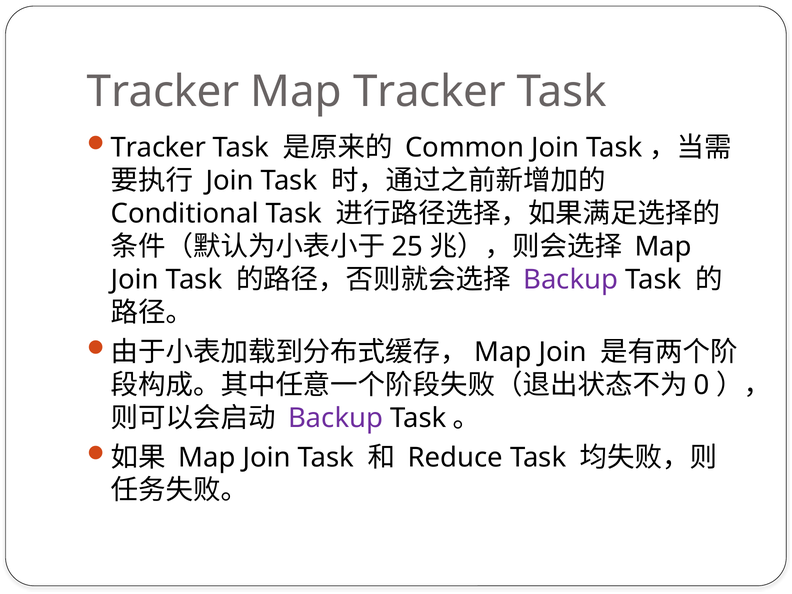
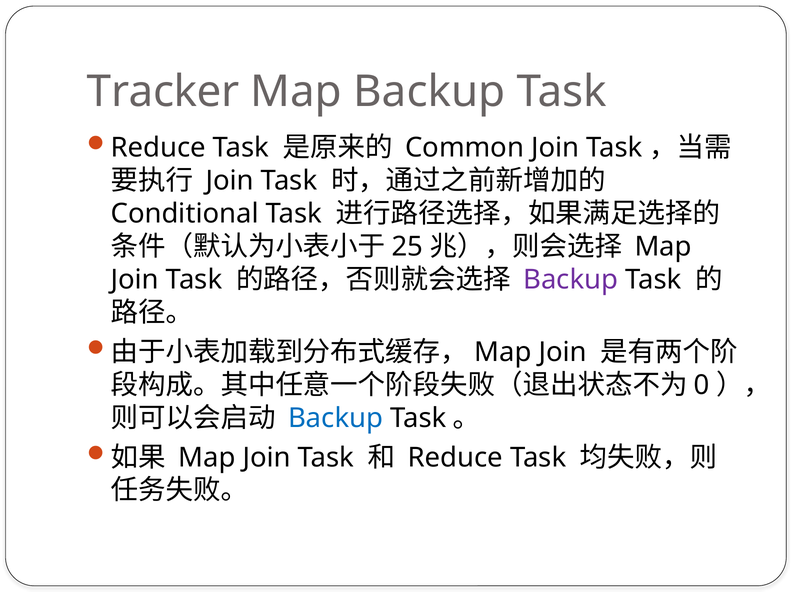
Map Tracker: Tracker -> Backup (429, 92)
Tracker: Tracker -> Reduce (158, 148)
Backup colour: purple -> blue (336, 418)
